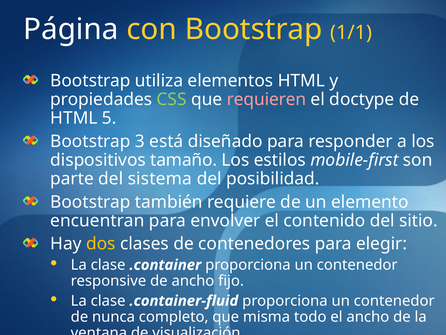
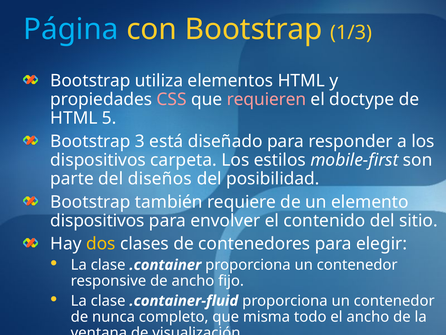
Página colour: white -> light blue (71, 29)
1/1: 1/1 -> 1/3 (351, 33)
CSS colour: light green -> pink (172, 99)
tamaño: tamaño -> carpeta (184, 160)
sistema: sistema -> diseños (160, 179)
encuentran: encuentran -> dispositivos (97, 220)
